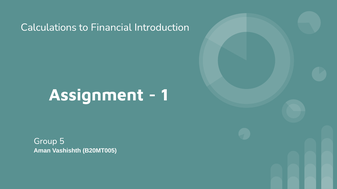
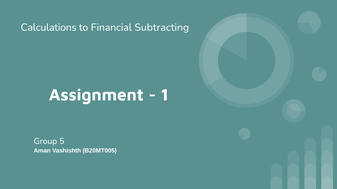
Introduction: Introduction -> Subtracting (162, 27)
